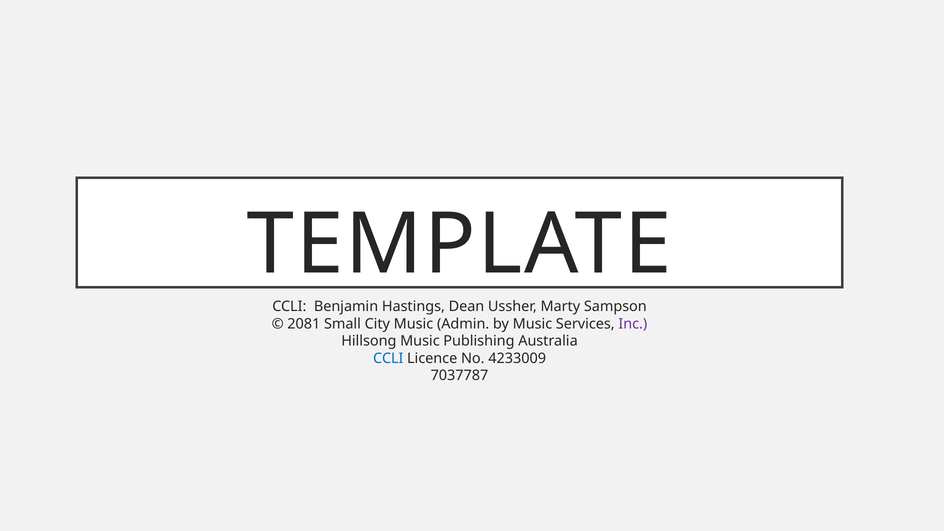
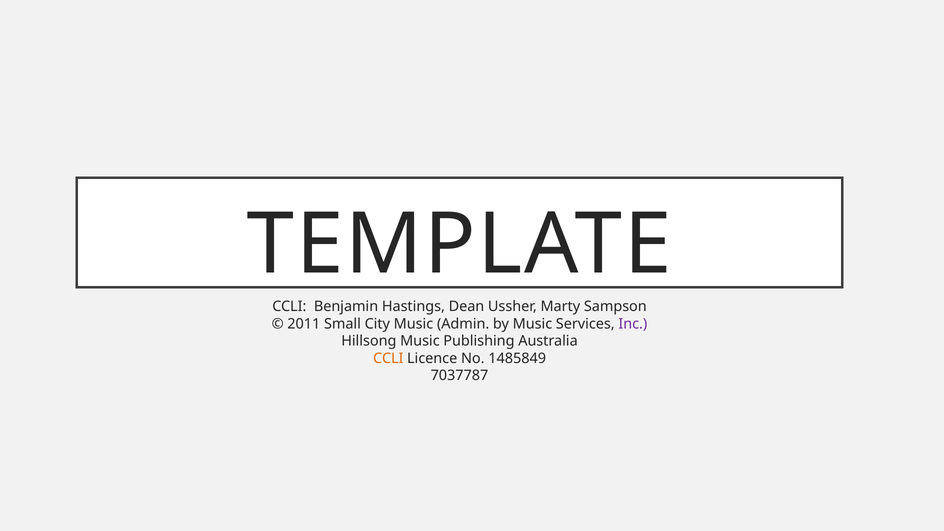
2081: 2081 -> 2011 (304, 324)
CCLI colour: blue -> orange (388, 358)
4233009: 4233009 -> 1485849 (517, 358)
